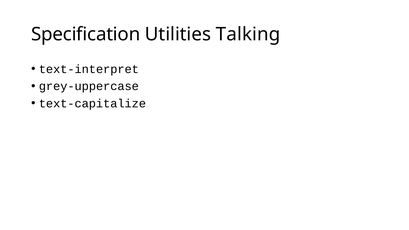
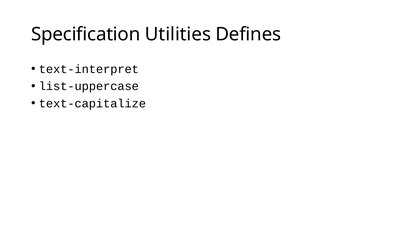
Talking: Talking -> Defines (248, 34)
grey-uppercase: grey-uppercase -> list-uppercase (89, 86)
